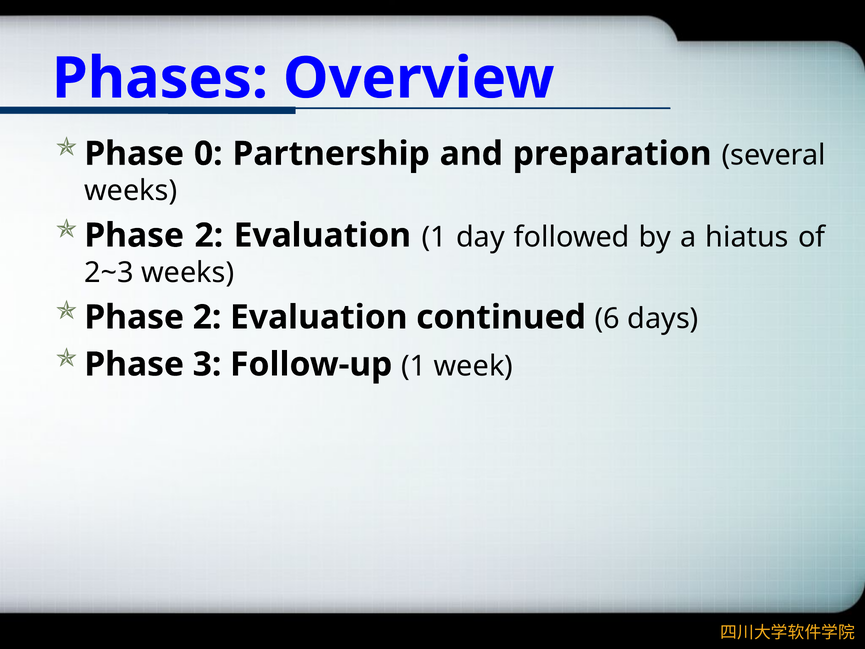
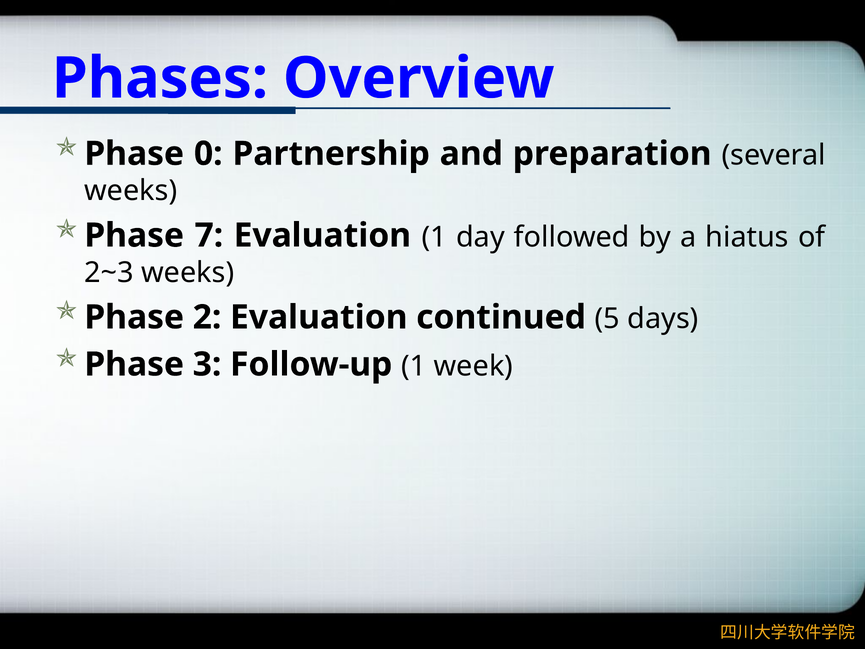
2: 2 -> 7 (209, 235)
6: 6 -> 5 (607, 319)
